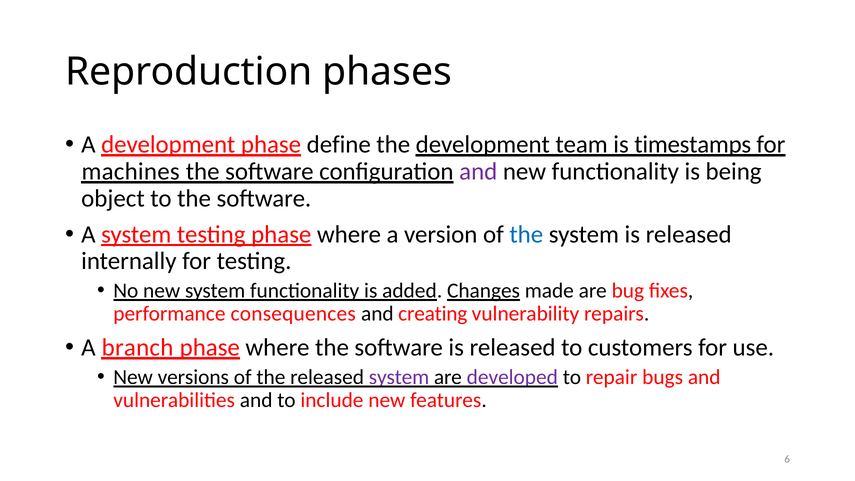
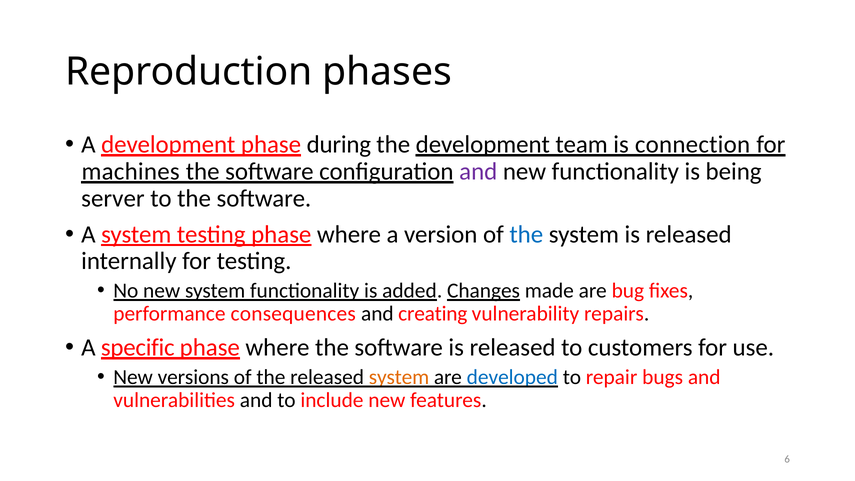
define: define -> during (339, 145)
timestamps: timestamps -> connection (693, 145)
object: object -> server (113, 198)
branch: branch -> specific (138, 348)
system colour: purple -> orange (399, 377)
developed colour: purple -> blue (512, 377)
